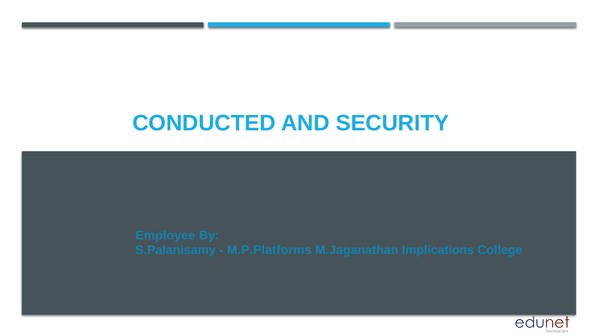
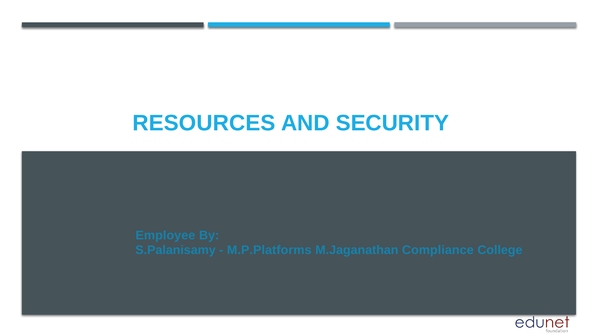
CONDUCTED: CONDUCTED -> RESOURCES (204, 123)
Implications: Implications -> Compliance (438, 250)
